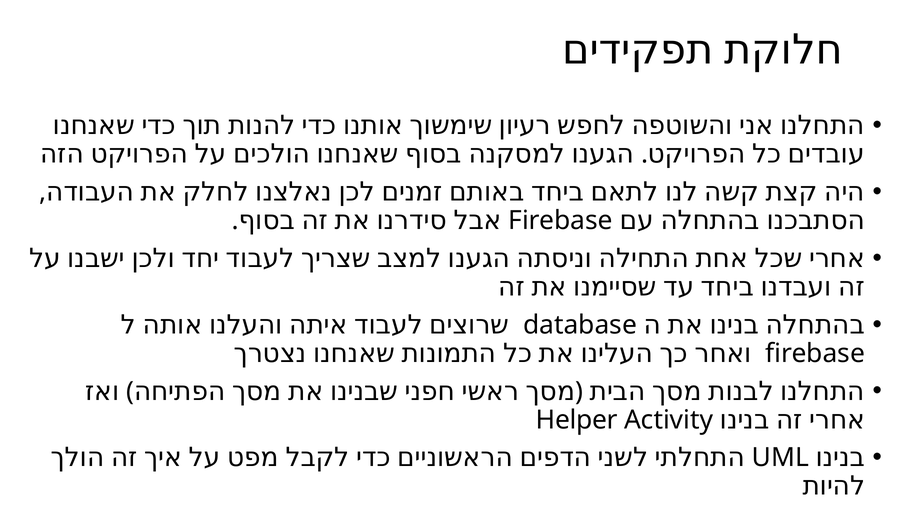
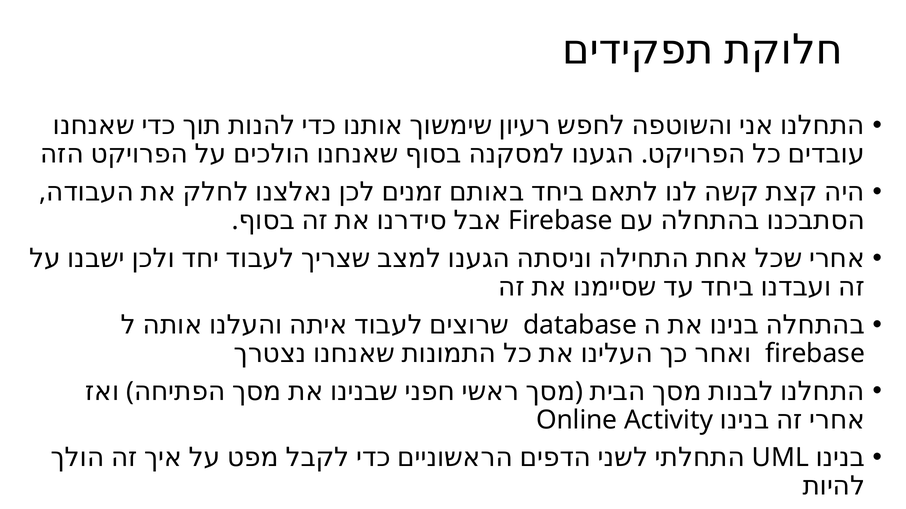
Helper: Helper -> Online (577, 420)
